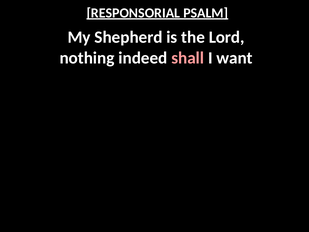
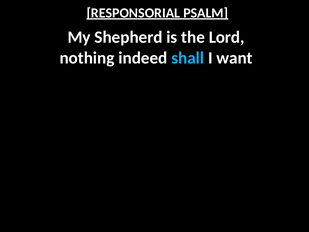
shall colour: pink -> light blue (188, 58)
